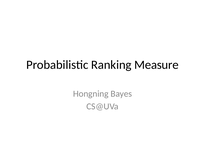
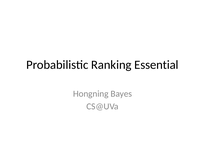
Measure: Measure -> Essential (156, 65)
